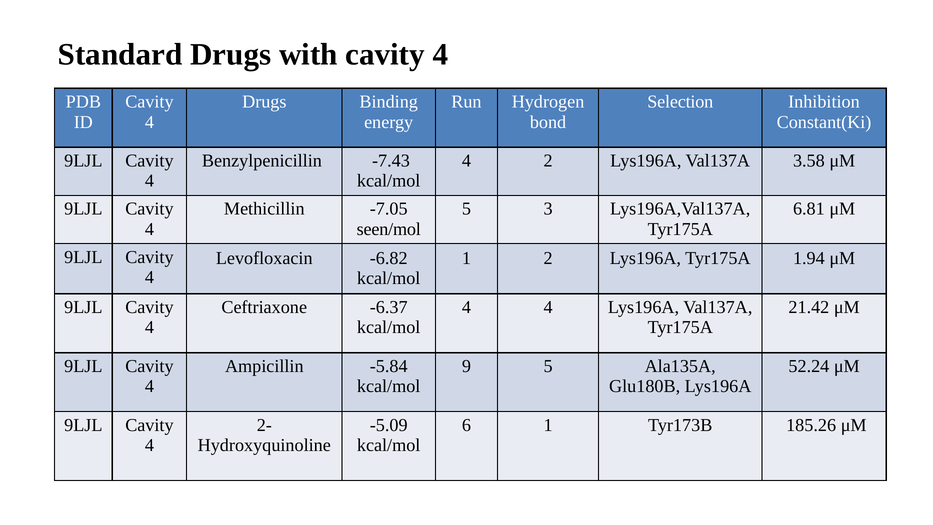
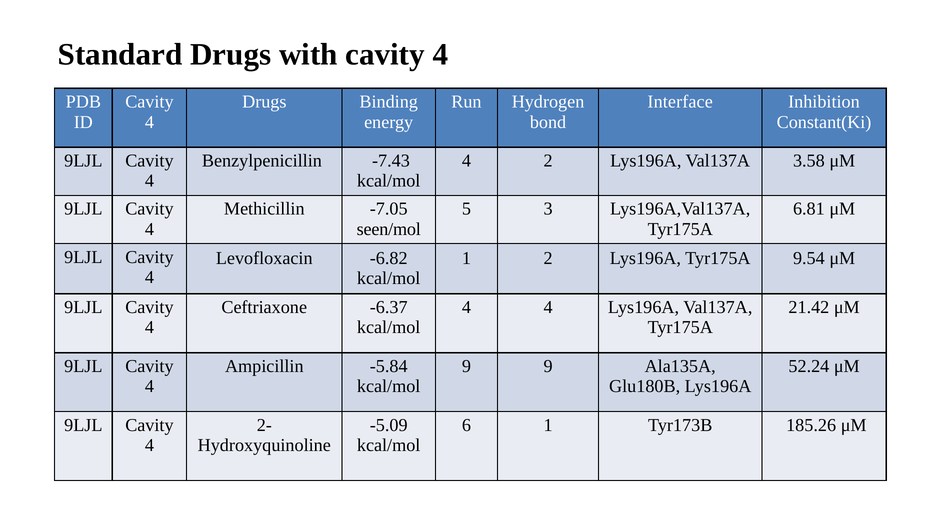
Selection: Selection -> Interface (680, 102)
1.94: 1.94 -> 9.54 (809, 258)
9 5: 5 -> 9 (548, 366)
